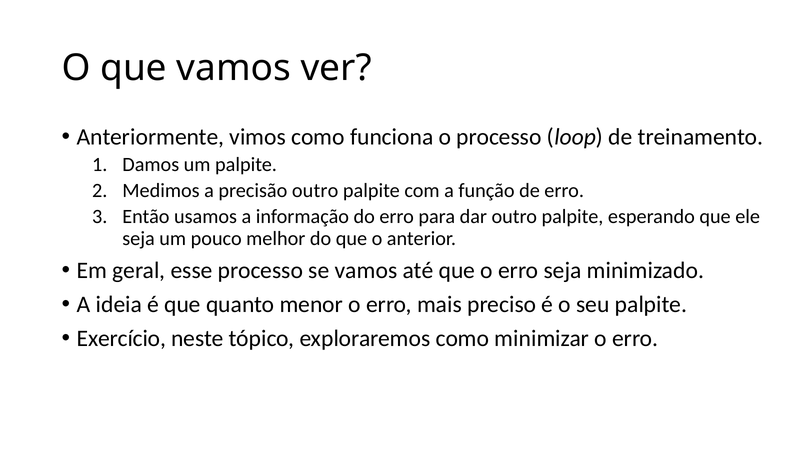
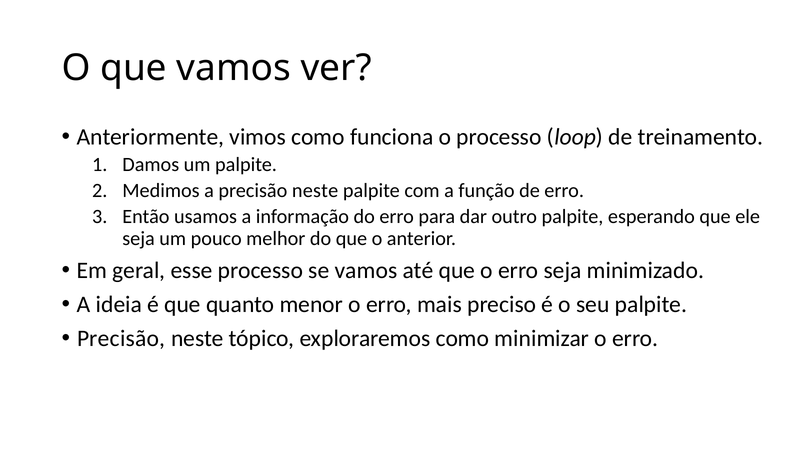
a precisão outro: outro -> neste (315, 191)
Exercício: Exercício -> Precisão (121, 338)
